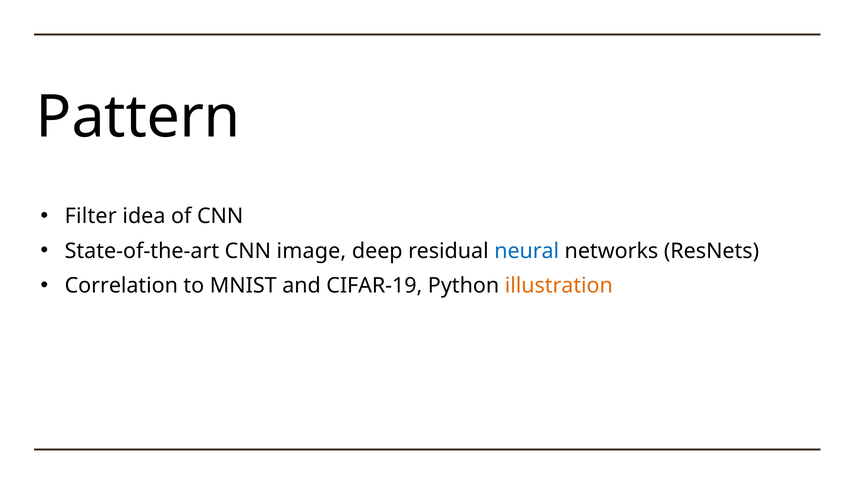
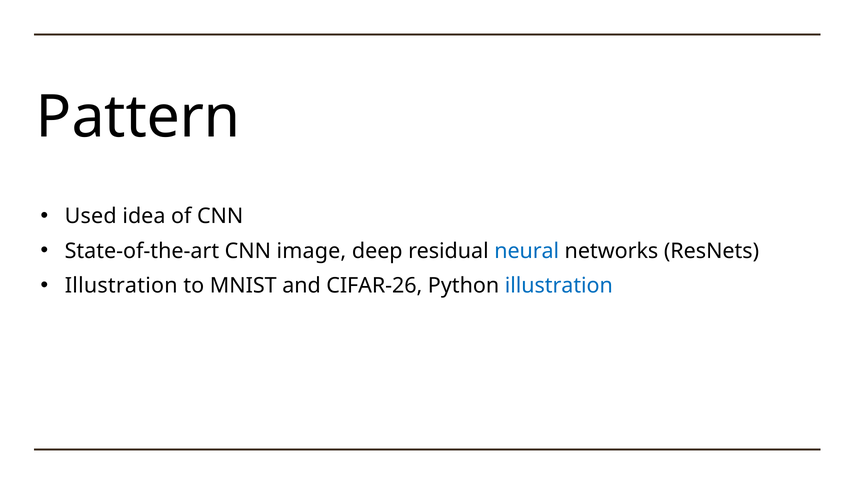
Filter: Filter -> Used (91, 216)
Correlation: Correlation -> Illustration (121, 286)
CIFAR-19: CIFAR-19 -> CIFAR-26 (374, 286)
illustration colour: orange -> blue (559, 286)
